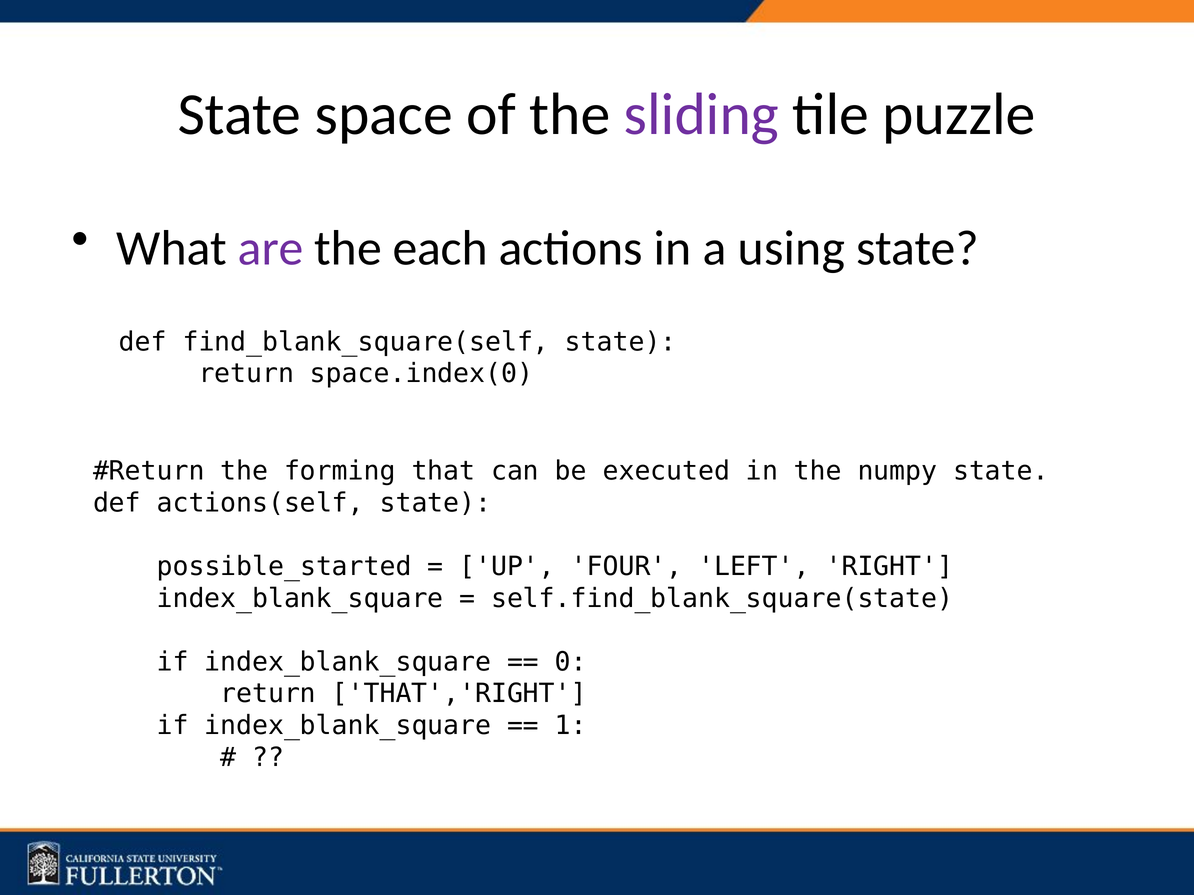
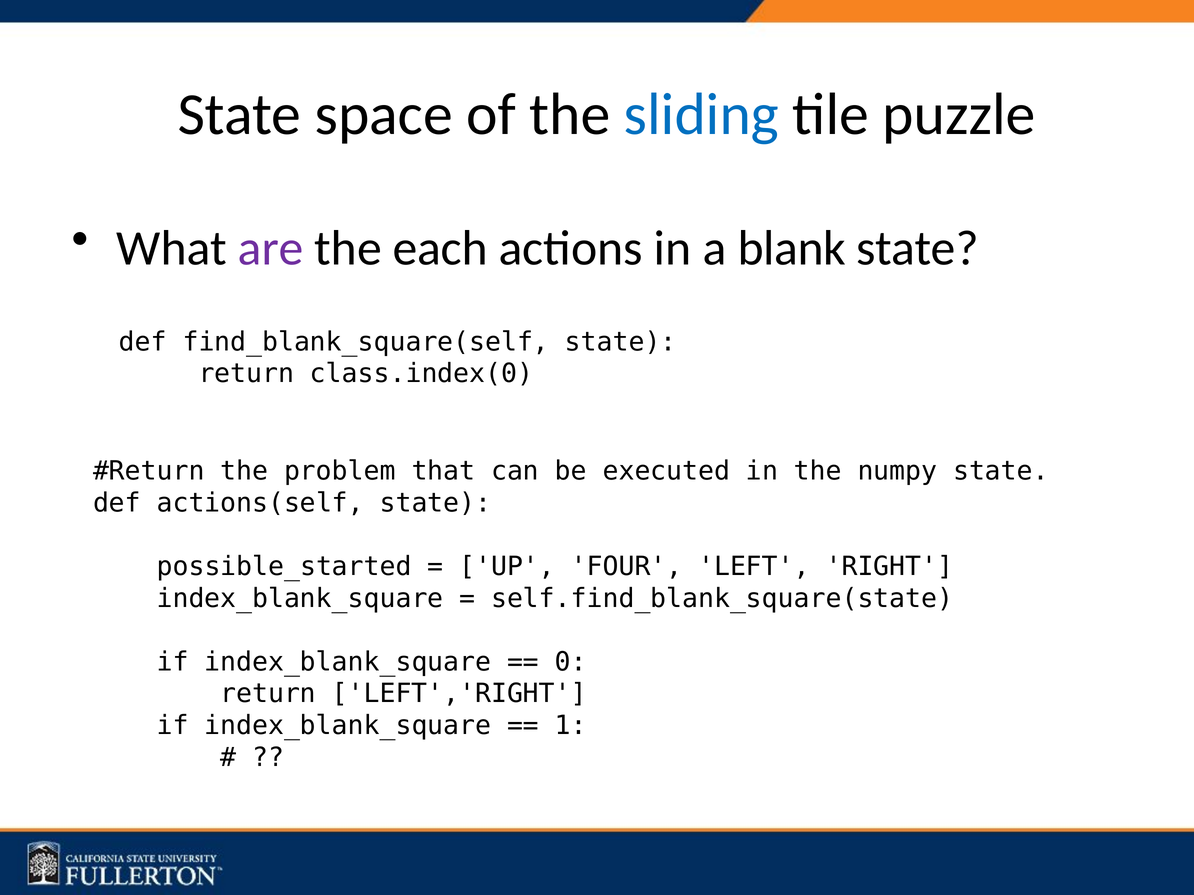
sliding colour: purple -> blue (701, 115)
using: using -> blank (792, 248)
space.index(0: space.index(0 -> class.index(0 (422, 374)
forming: forming -> problem (340, 471)
THAT','RIGHT: THAT','RIGHT -> LEFT','RIGHT (459, 694)
